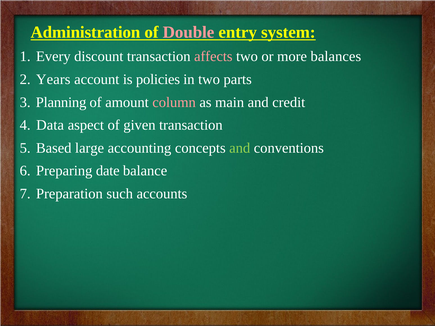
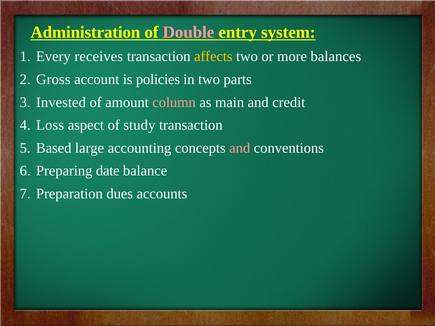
discount: discount -> receives (99, 57)
affects colour: pink -> yellow (213, 57)
Years: Years -> Gross (53, 79)
Planning: Planning -> Invested (61, 102)
Data: Data -> Loss (50, 125)
given: given -> study (139, 125)
and colour: light green -> pink (240, 148)
such: such -> dues (120, 194)
